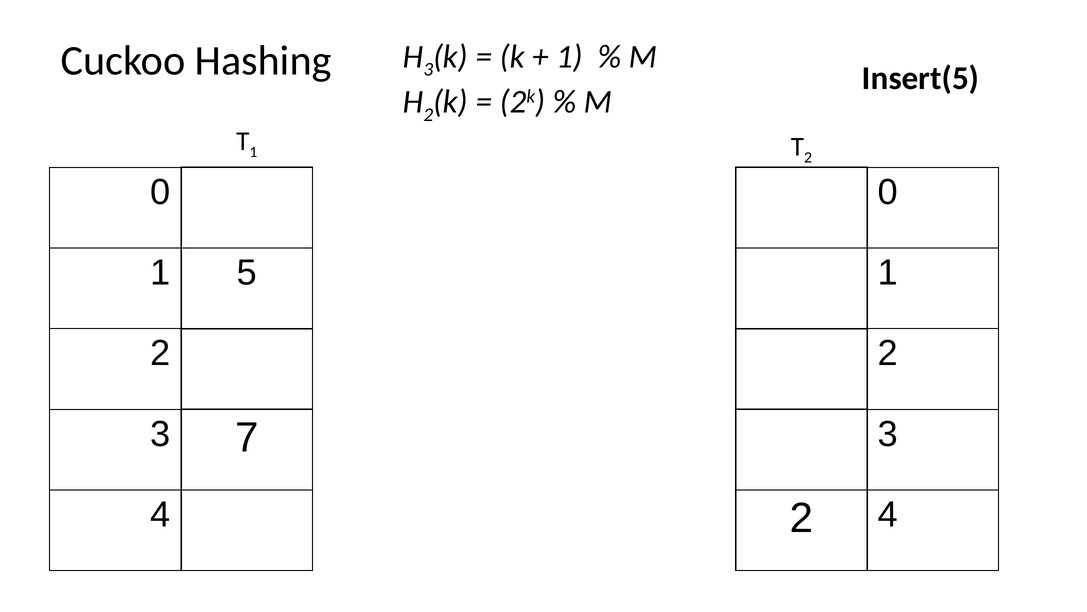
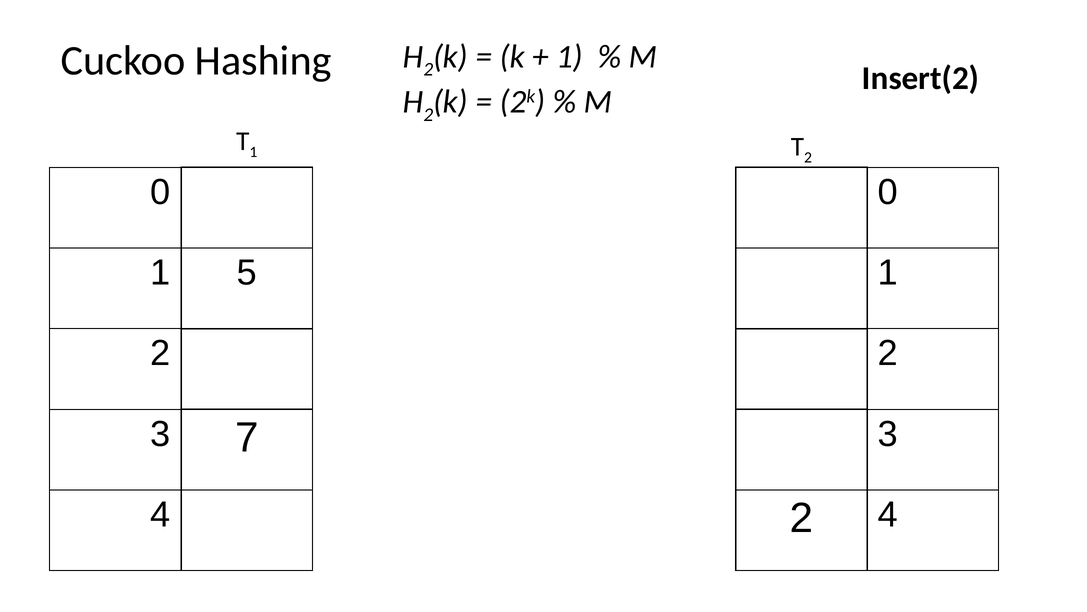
3: 3 -> 2 (428, 69)
Insert(5: Insert(5 -> Insert(2 (921, 78)
